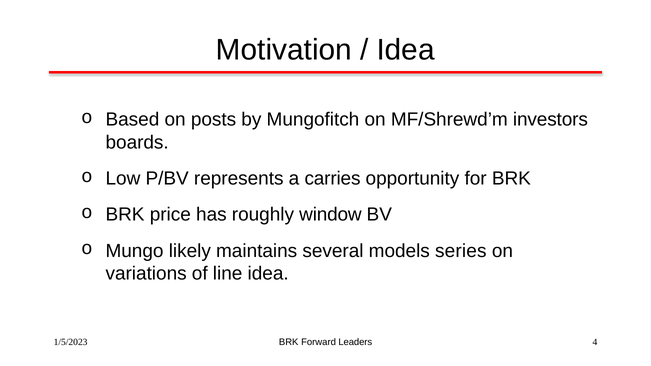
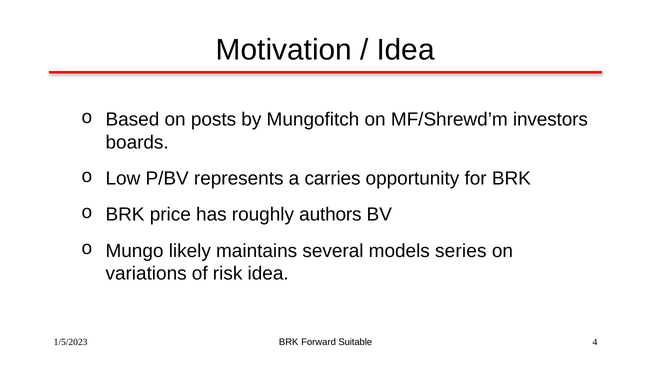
window: window -> authors (330, 215)
line: line -> risk (228, 274)
Leaders: Leaders -> Suitable (355, 342)
